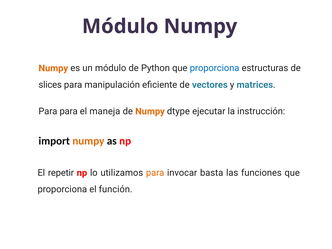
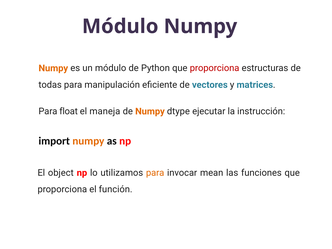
proporciona colour: blue -> red (215, 68)
slices: slices -> todas (50, 85)
Para para: para -> float (69, 111)
repetir: repetir -> object (61, 173)
basta: basta -> mean (212, 173)
